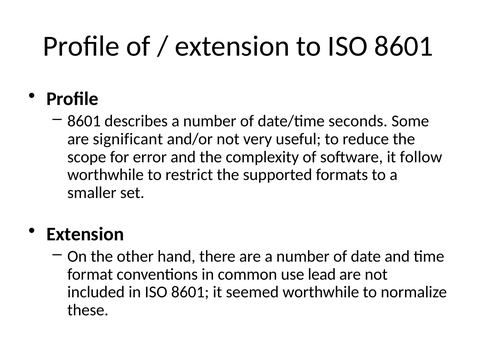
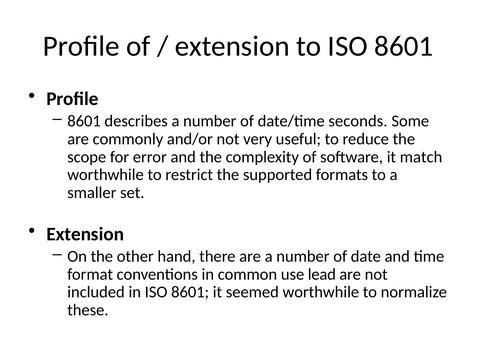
significant: significant -> commonly (128, 139)
follow: follow -> match (421, 157)
